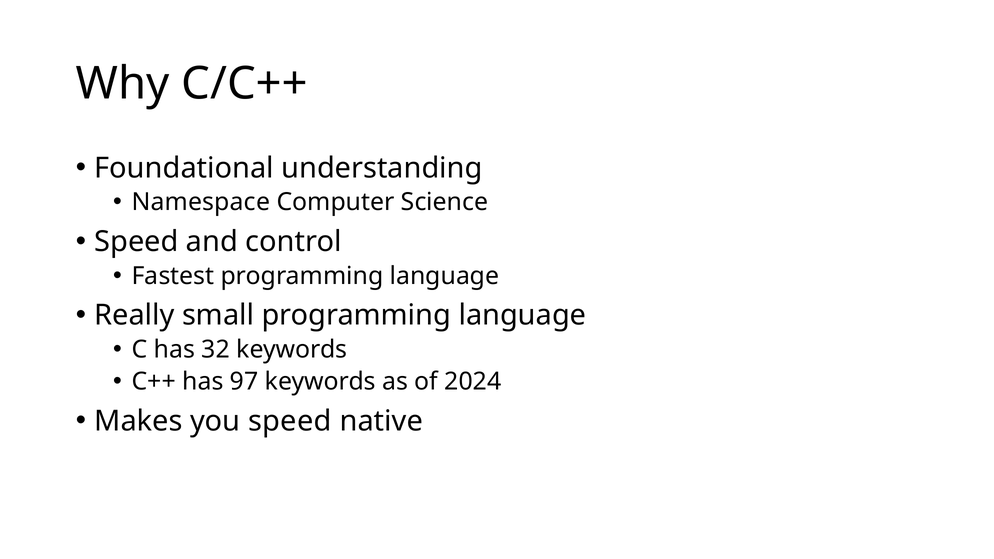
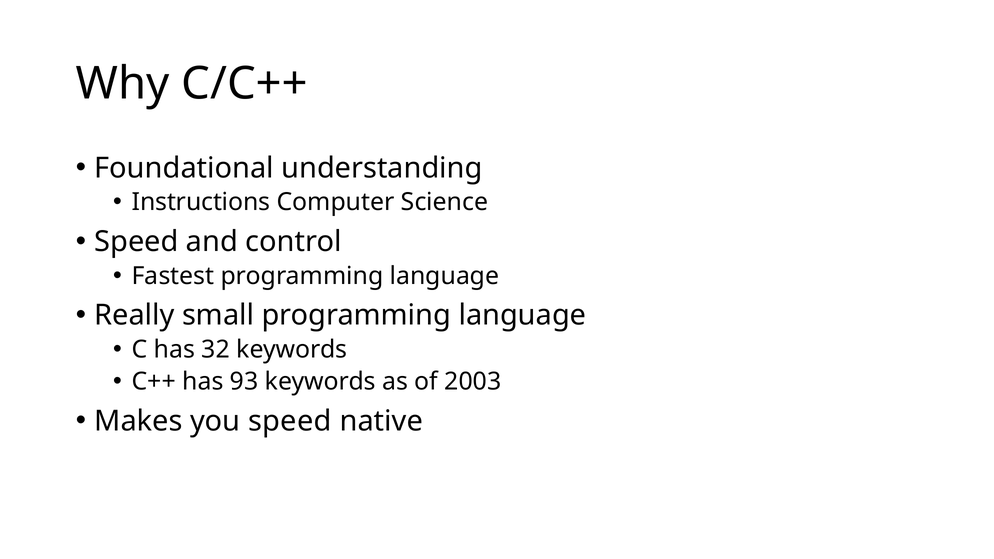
Namespace: Namespace -> Instructions (201, 202)
97: 97 -> 93 (244, 382)
2024: 2024 -> 2003 (473, 382)
